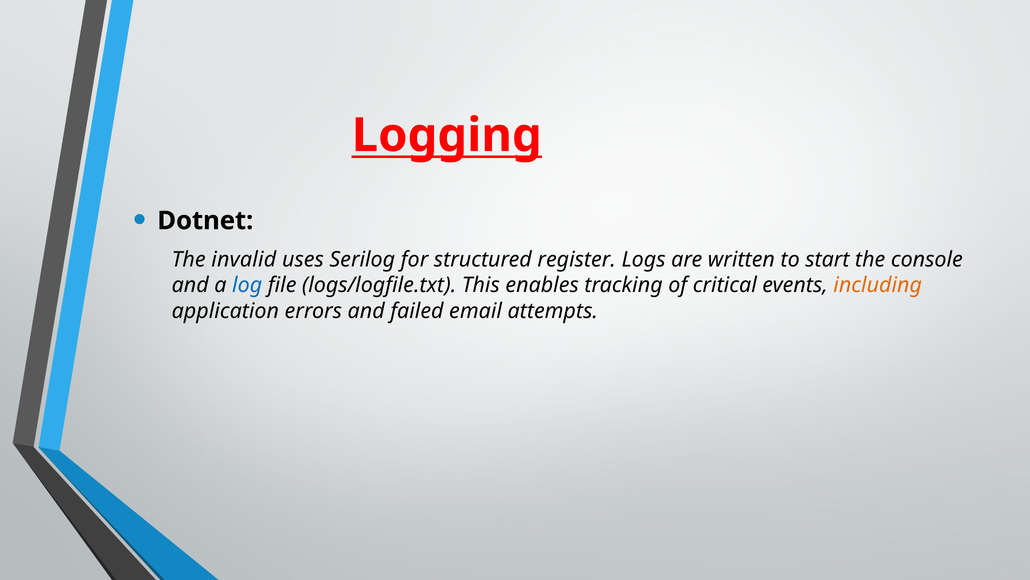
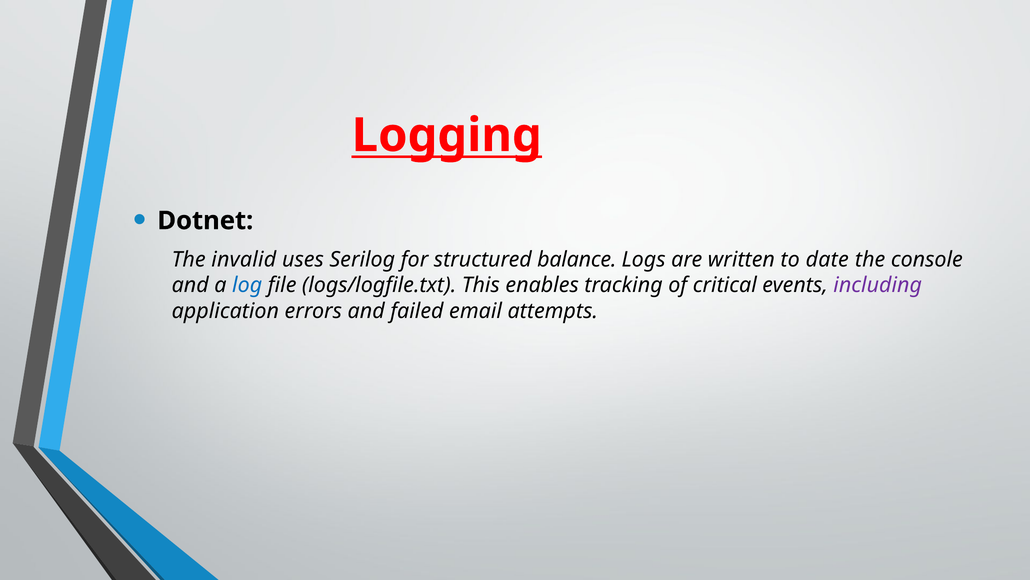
register: register -> balance (577, 259)
start: start -> date (827, 259)
including colour: orange -> purple (878, 285)
